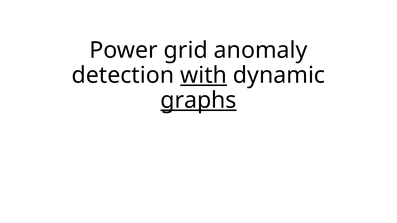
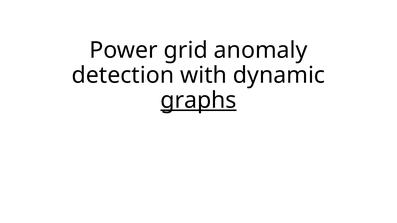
with underline: present -> none (204, 75)
